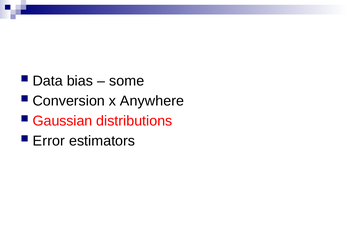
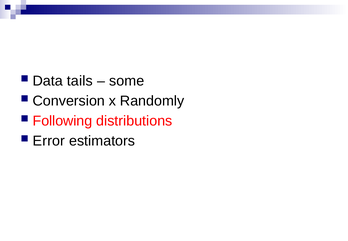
bias: bias -> tails (80, 81)
Anywhere: Anywhere -> Randomly (152, 101)
Gaussian: Gaussian -> Following (62, 121)
